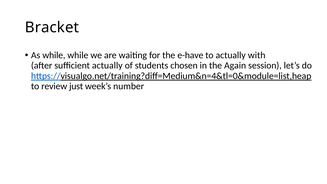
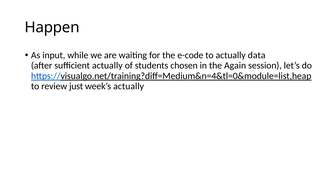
Bracket: Bracket -> Happen (52, 27)
As while: while -> input (54, 55)
e-have: e-have -> e-code (190, 55)
with: with -> data (257, 55)
week’s number: number -> actually (129, 86)
